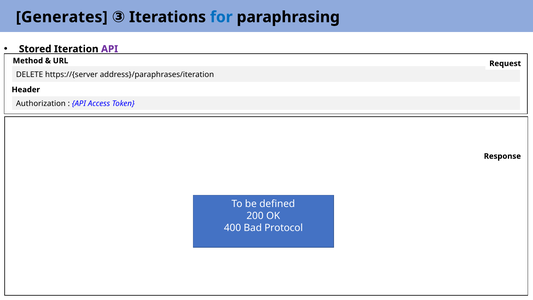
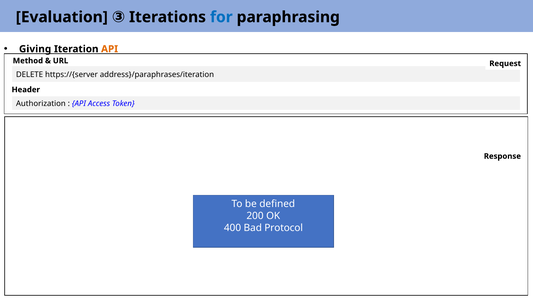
Generates: Generates -> Evaluation (62, 17)
Stored: Stored -> Giving (35, 49)
API colour: purple -> orange (110, 49)
